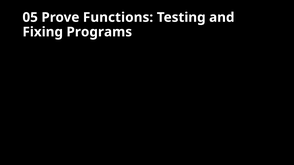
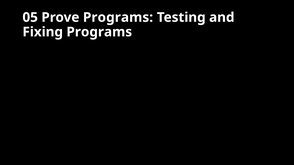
Prove Functions: Functions -> Programs (118, 17)
